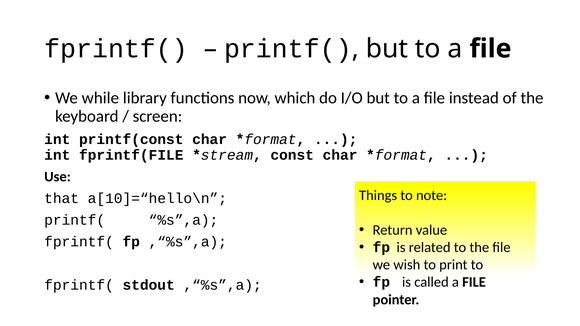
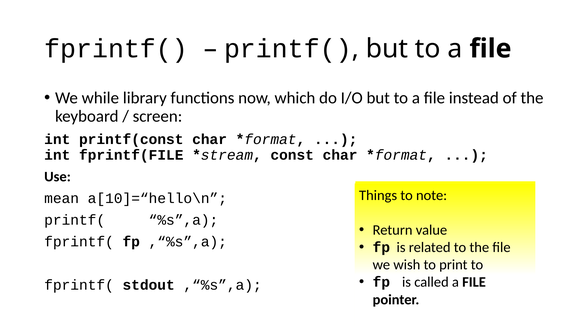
that: that -> mean (62, 198)
